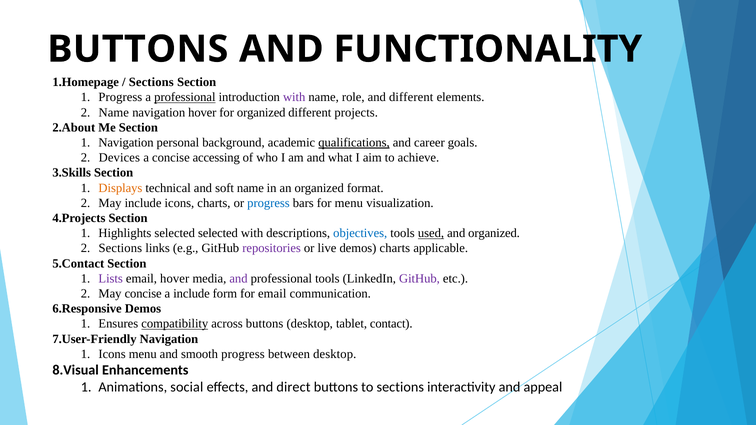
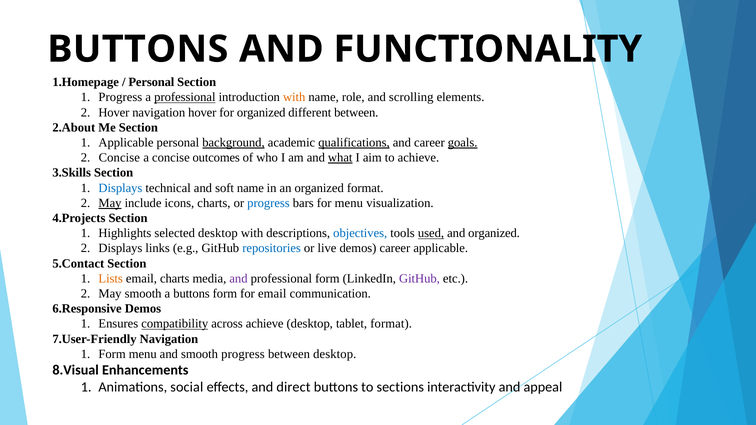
Sections: Sections -> Personal (151, 82)
with colour: purple -> orange (294, 97)
and different: different -> scrolling (411, 97)
Name: Name -> Hover (114, 112)
different projects: projects -> between (356, 112)
Navigation: Navigation -> Applicable (126, 143)
background underline: none -> present (233, 143)
goals underline: none -> present (463, 143)
Devices: Devices -> Concise (119, 158)
accessing: accessing -> outcomes (216, 158)
what underline: none -> present (340, 158)
Displays colour: orange -> blue (120, 188)
May underline: none -> present (110, 203)
selected selected: selected -> desktop (218, 233)
Sections: Sections -> Displays (120, 248)
repositories colour: purple -> blue (272, 248)
demos charts: charts -> career (395, 248)
Lists colour: purple -> orange (111, 279)
email hover: hover -> charts (175, 279)
professional tools: tools -> form (327, 279)
May concise: concise -> smooth (143, 294)
a include: include -> buttons (192, 294)
across buttons: buttons -> achieve (265, 324)
tablet contact: contact -> format (391, 324)
Icons: Icons -> Form (112, 354)
